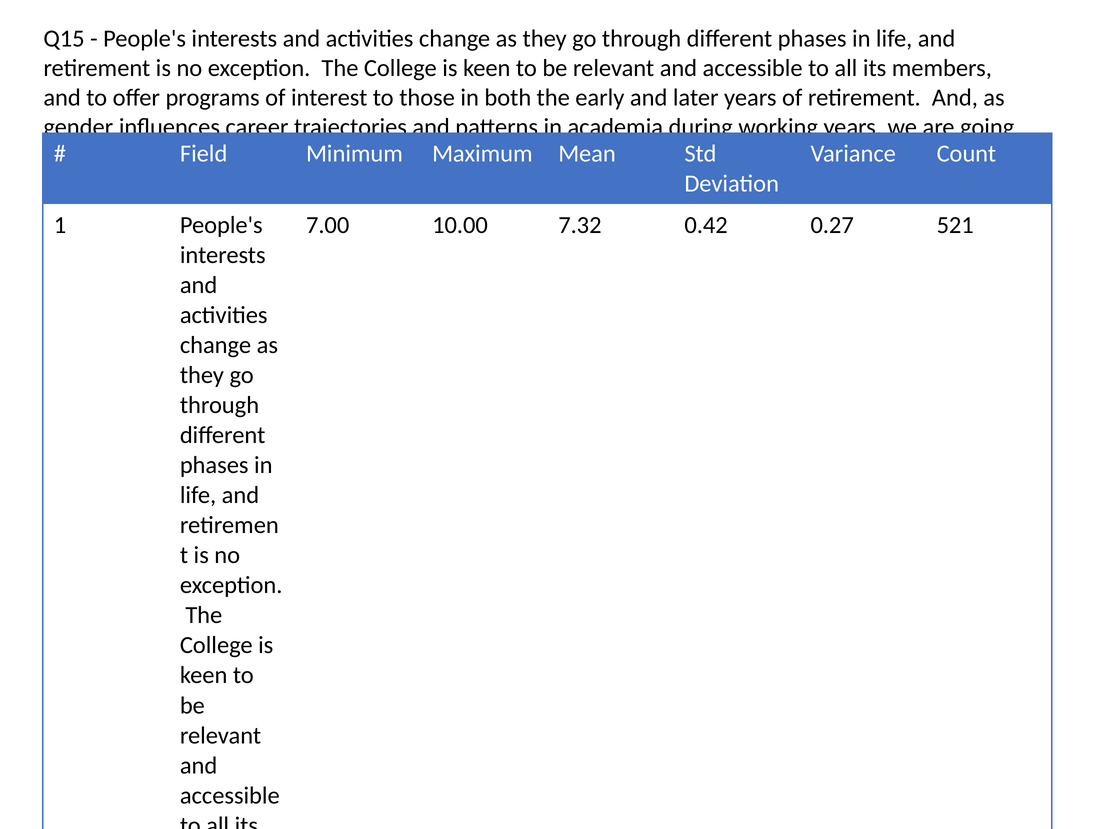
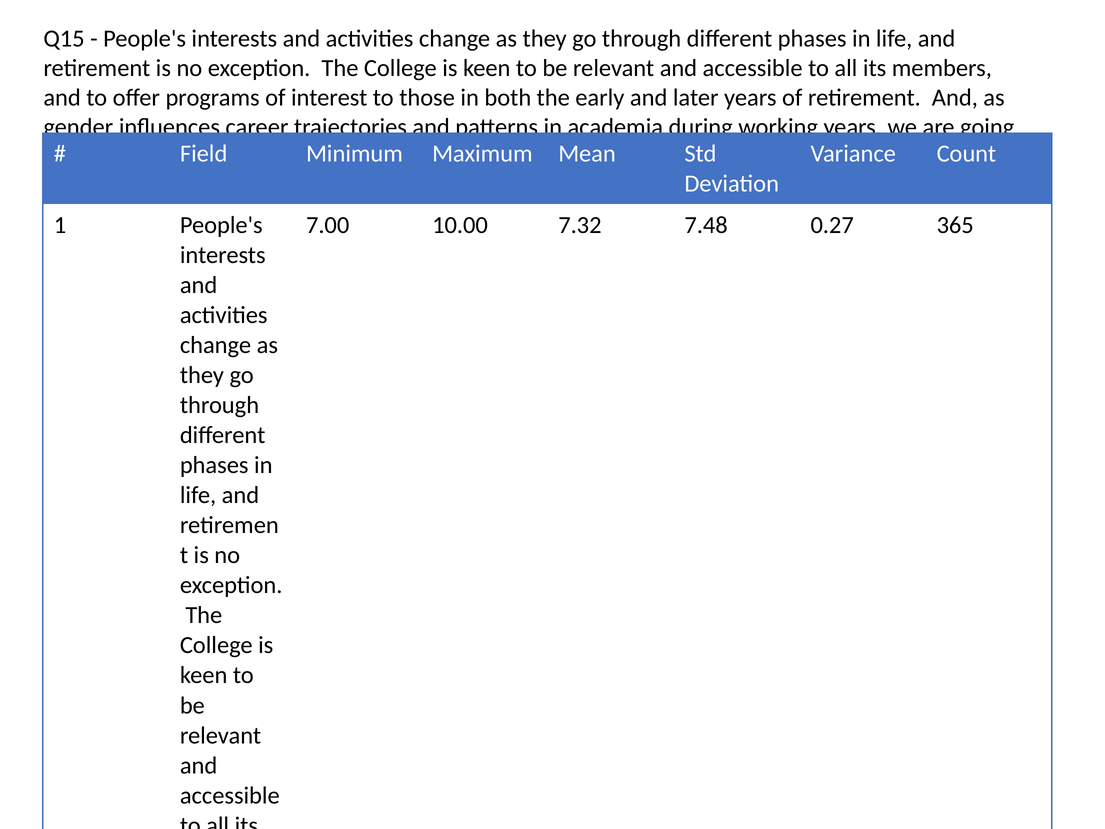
0.42: 0.42 -> 7.48 (706, 225)
521: 521 -> 365 (955, 225)
